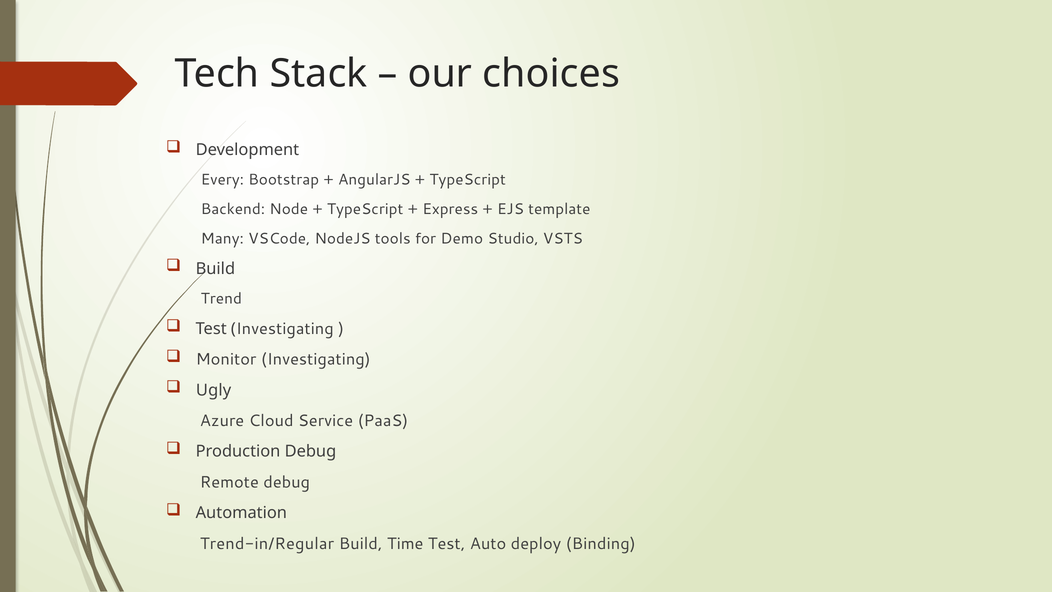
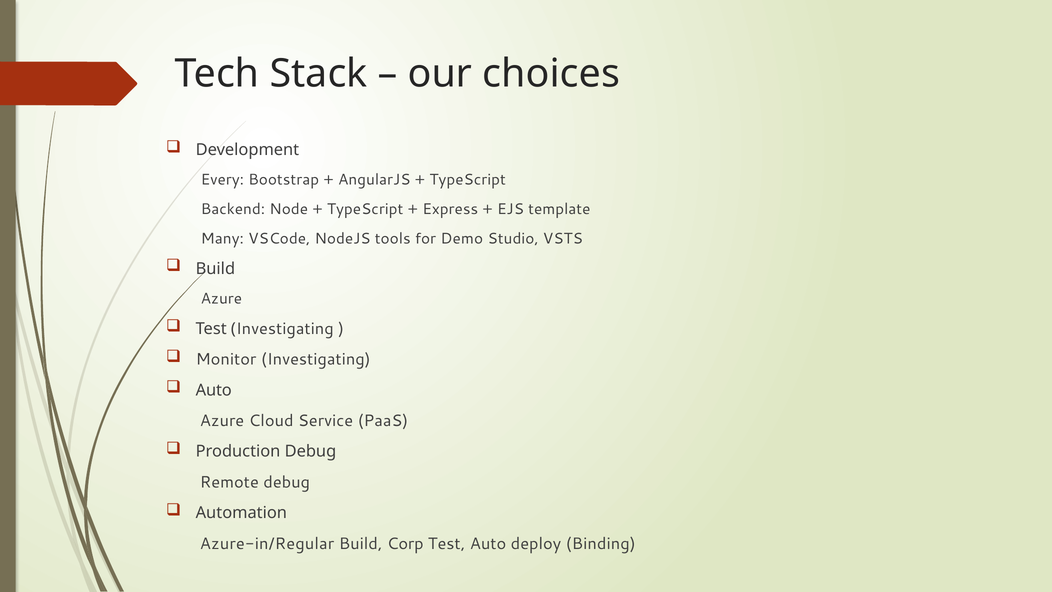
Trend: Trend -> Azure (221, 298)
Ugly: Ugly -> Auto (214, 390)
Trend-in/Regular: Trend-in/Regular -> Azure-in/Regular (267, 543)
Time: Time -> Corp (405, 543)
